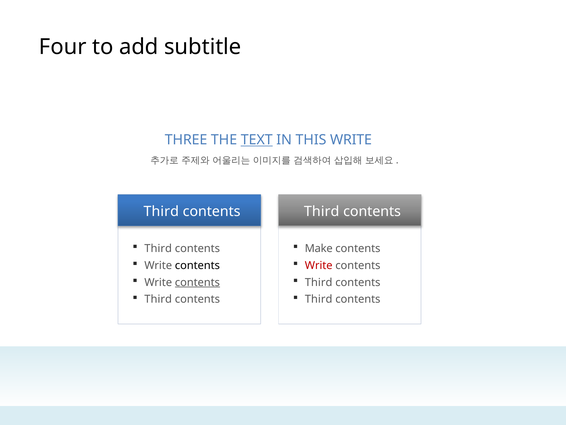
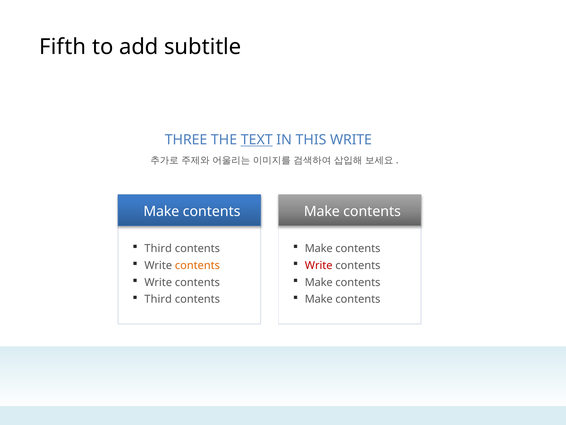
Four: Four -> Fifth (63, 47)
Third: Third -> Make (161, 211)
Third: Third -> Make (322, 211)
contents colour: black -> orange (197, 265)
contents underline: present -> none (197, 282)
Third: Third -> Make (319, 282)
Third: Third -> Make (319, 299)
